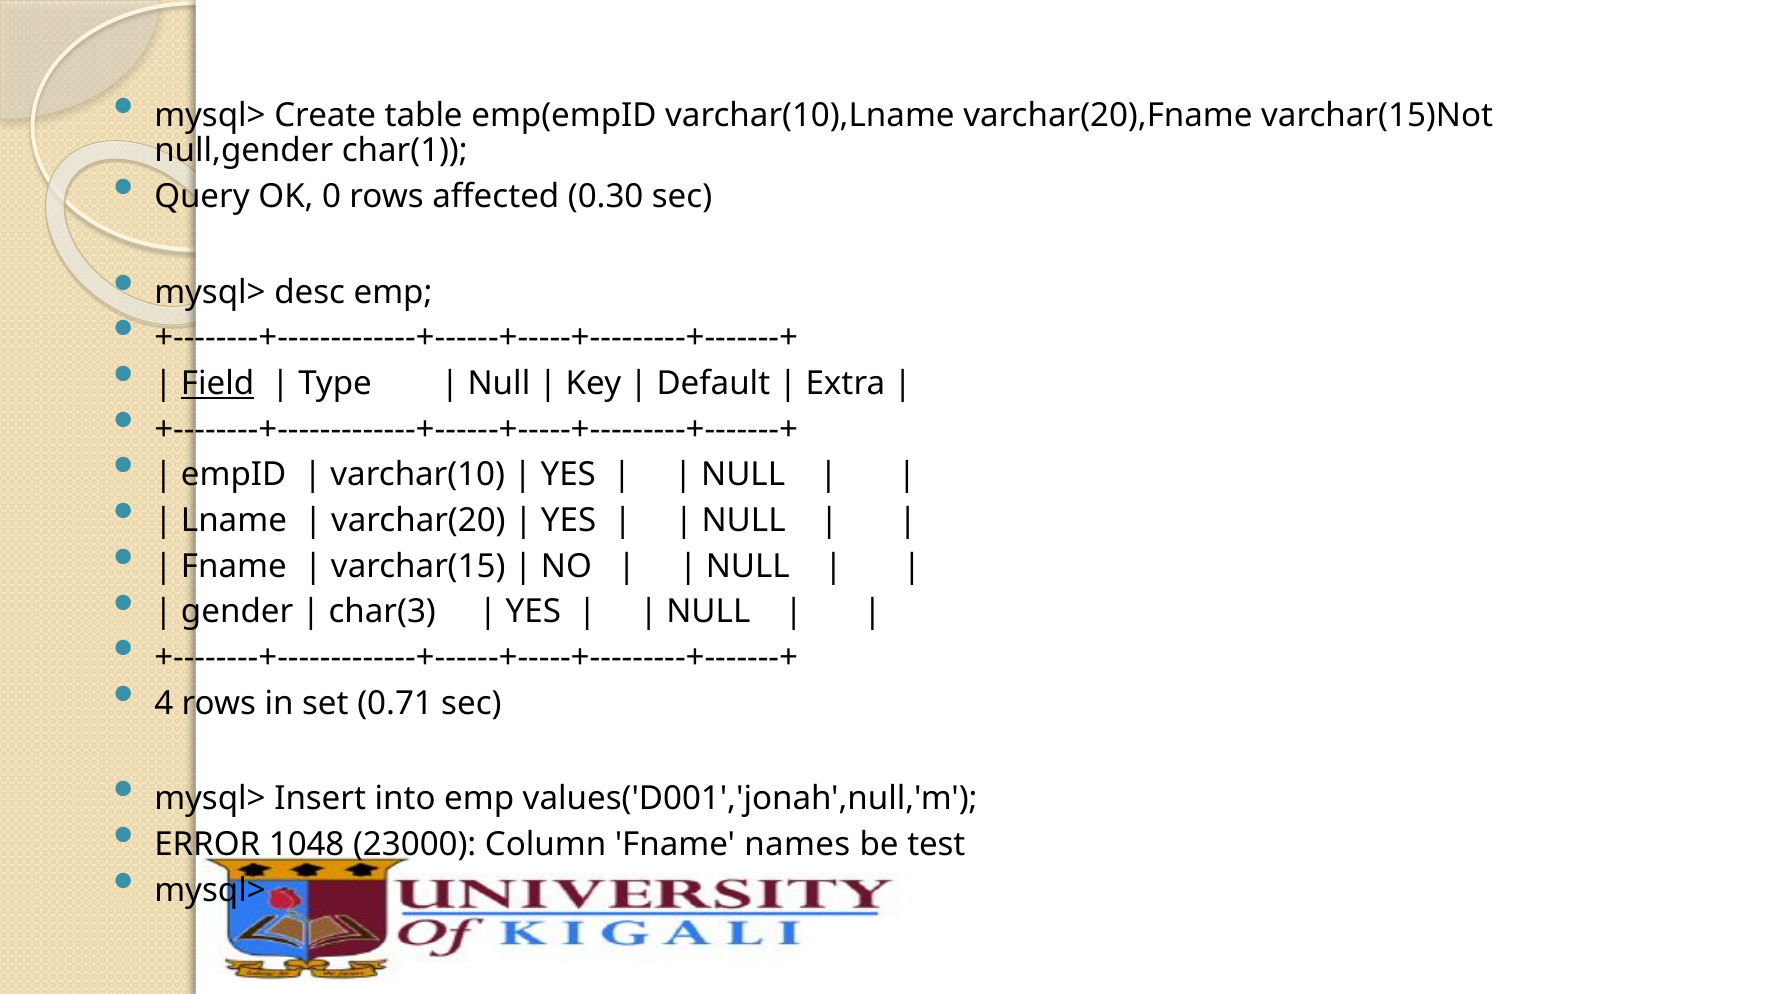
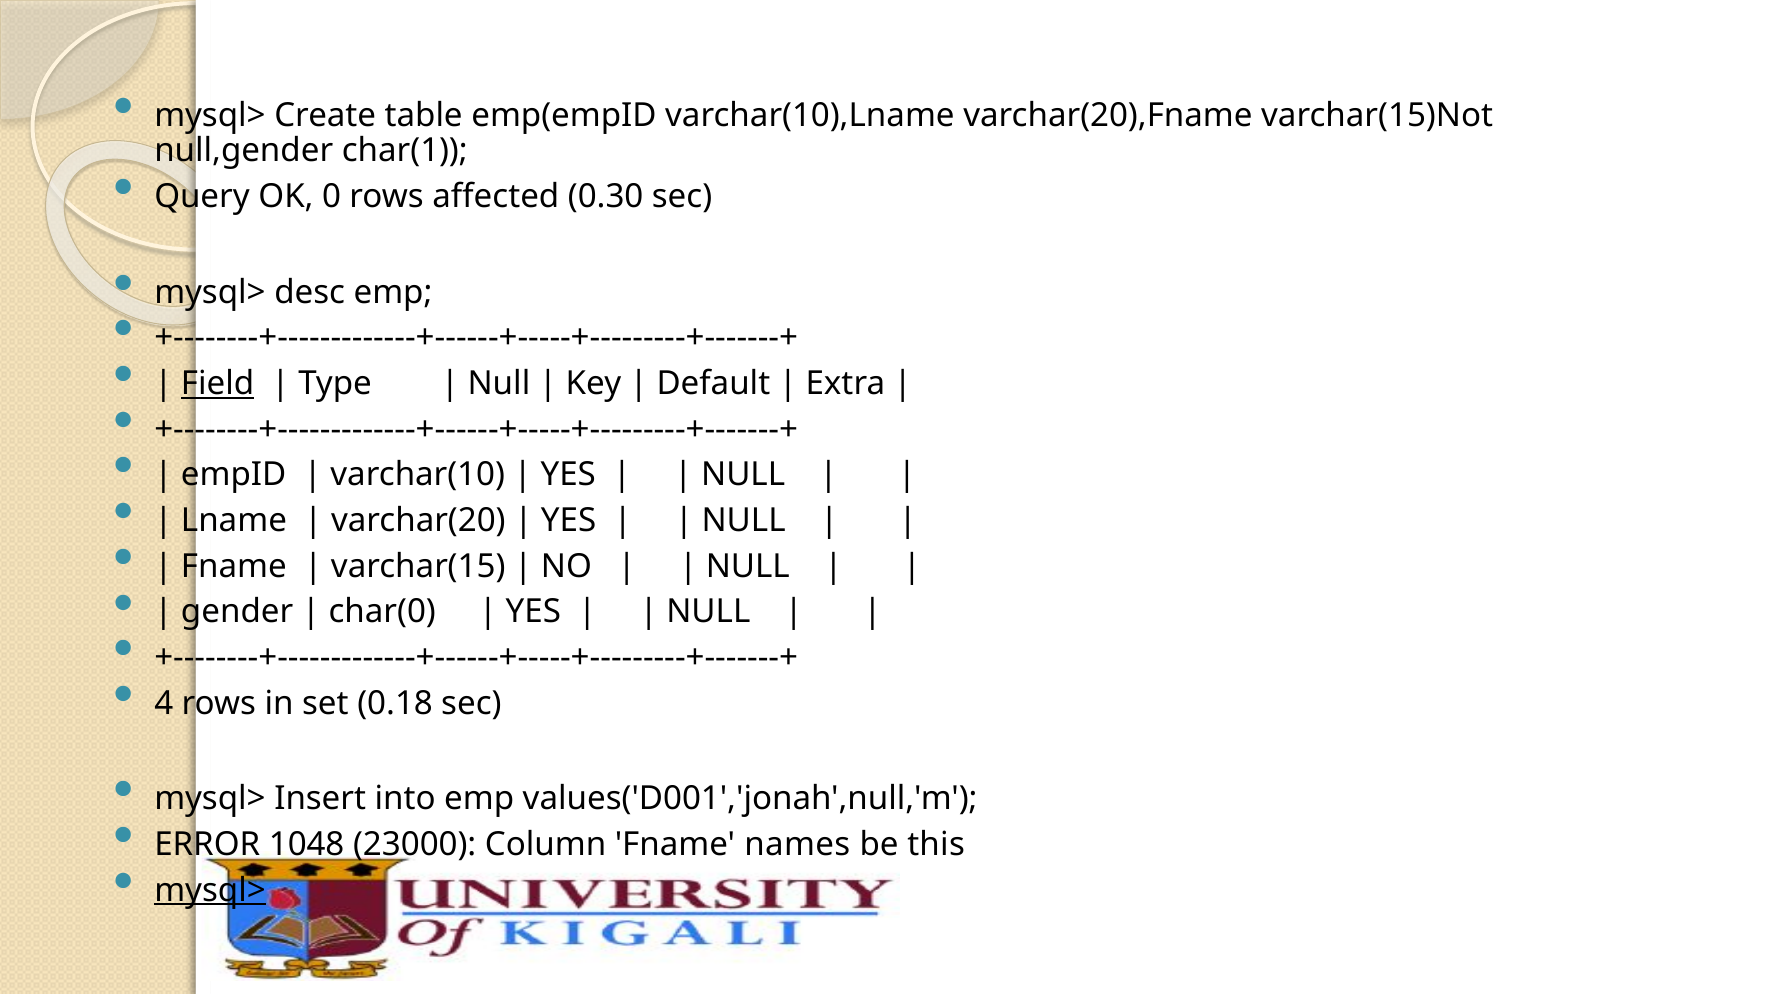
char(3: char(3 -> char(0 (382, 612)
0.71: 0.71 -> 0.18 (395, 703)
test: test -> this (936, 844)
mysql> underline: none -> present (210, 890)
